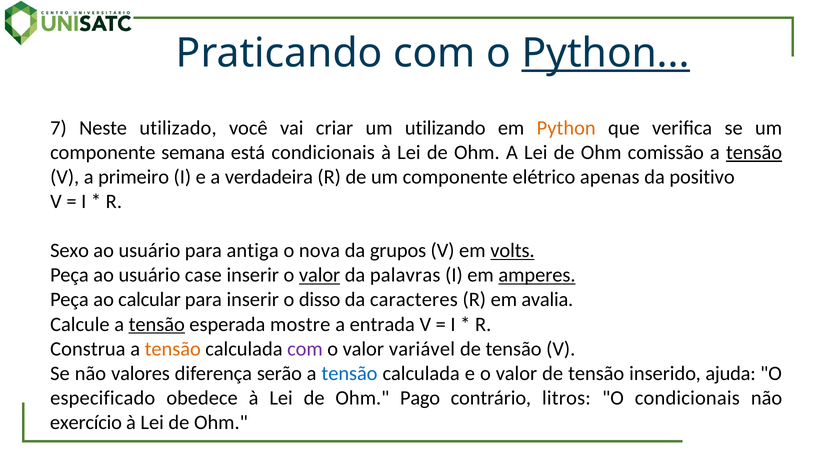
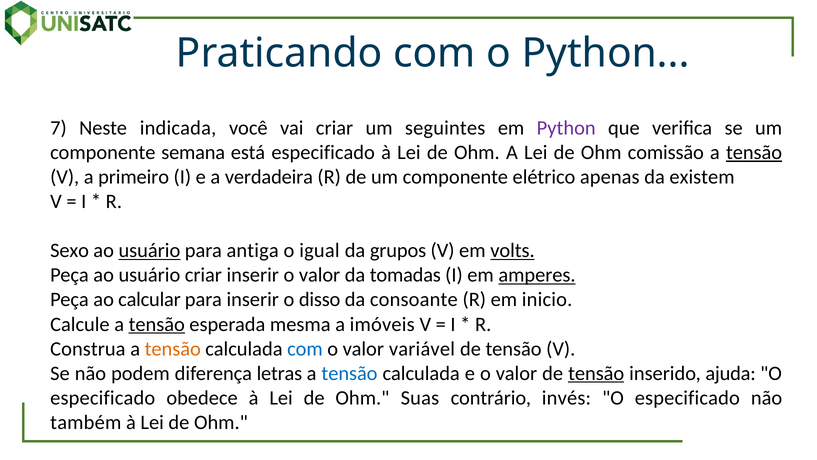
Python underline: present -> none (606, 53)
utilizado: utilizado -> indicada (178, 128)
utilizando: utilizando -> seguintes (445, 128)
Python colour: orange -> purple (566, 128)
está condicionais: condicionais -> especificado (323, 152)
positivo: positivo -> existem (702, 177)
usuário underline: none -> present (149, 250)
nova: nova -> igual (319, 250)
usuário case: case -> criar (203, 275)
valor underline: present -> none (320, 275)
palavras: palavras -> tomadas (405, 275)
caracteres: caracteres -> consoante (414, 299)
avalia: avalia -> inicio (547, 299)
mostre: mostre -> mesma (300, 324)
entrada: entrada -> imóveis (382, 324)
com colour: purple -> blue (305, 348)
valores: valores -> podem (140, 373)
serão: serão -> letras (279, 373)
tensão underline: none -> present (596, 373)
Pago: Pago -> Suas (420, 397)
litros: litros -> invés (566, 397)
condicionais: condicionais -> especificado (687, 397)
exercício: exercício -> também (86, 422)
